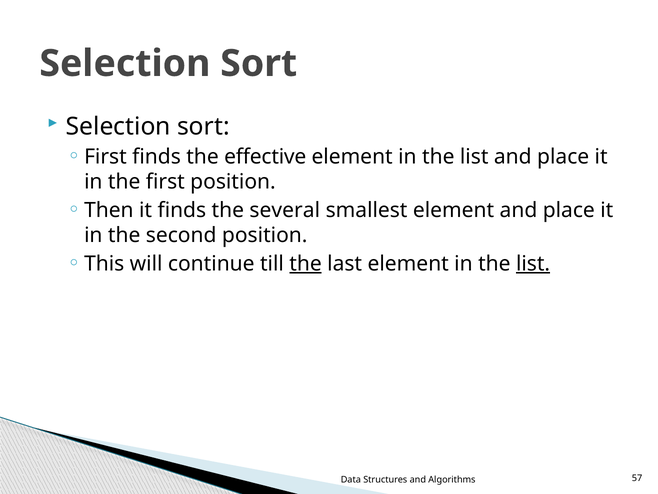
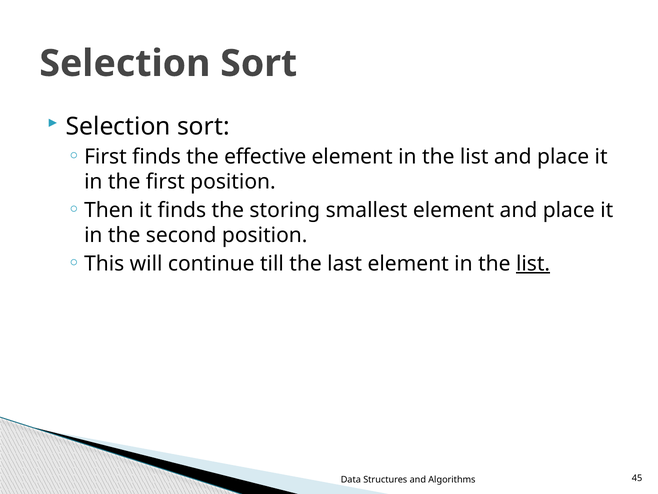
several: several -> storing (285, 210)
the underline: present -> none (306, 263)
57: 57 -> 45 (637, 478)
